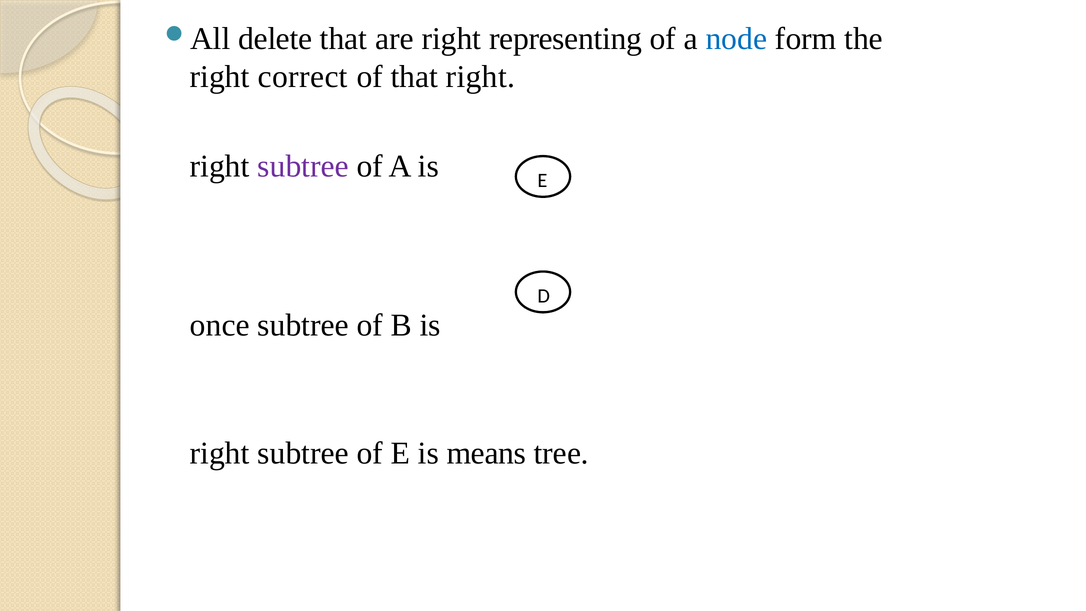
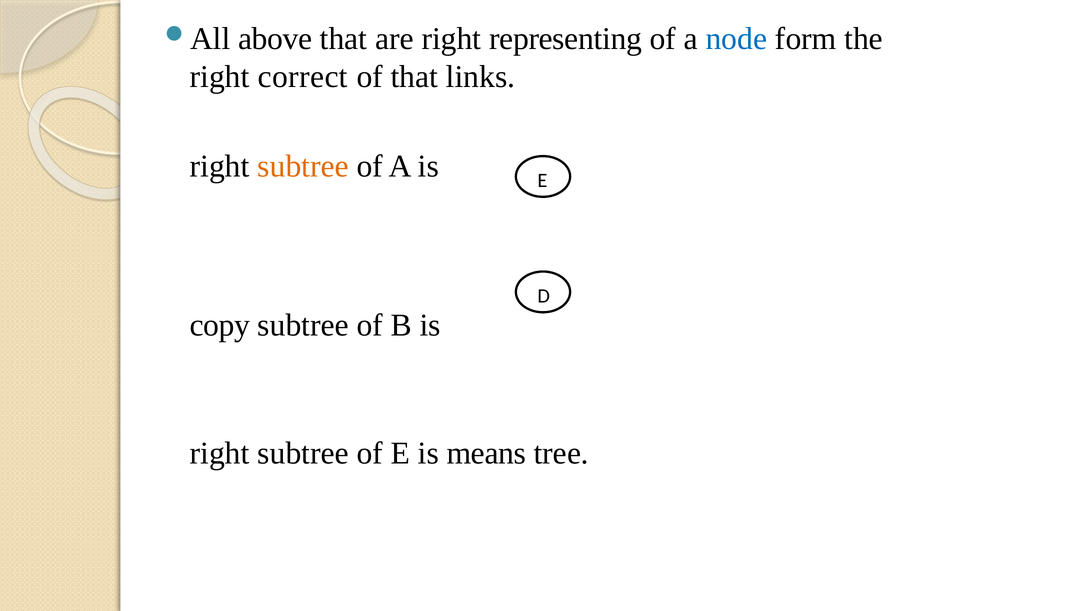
delete: delete -> above (275, 39)
that right: right -> links (481, 77)
subtree colour: purple -> orange (303, 166)
once: once -> copy (220, 325)
